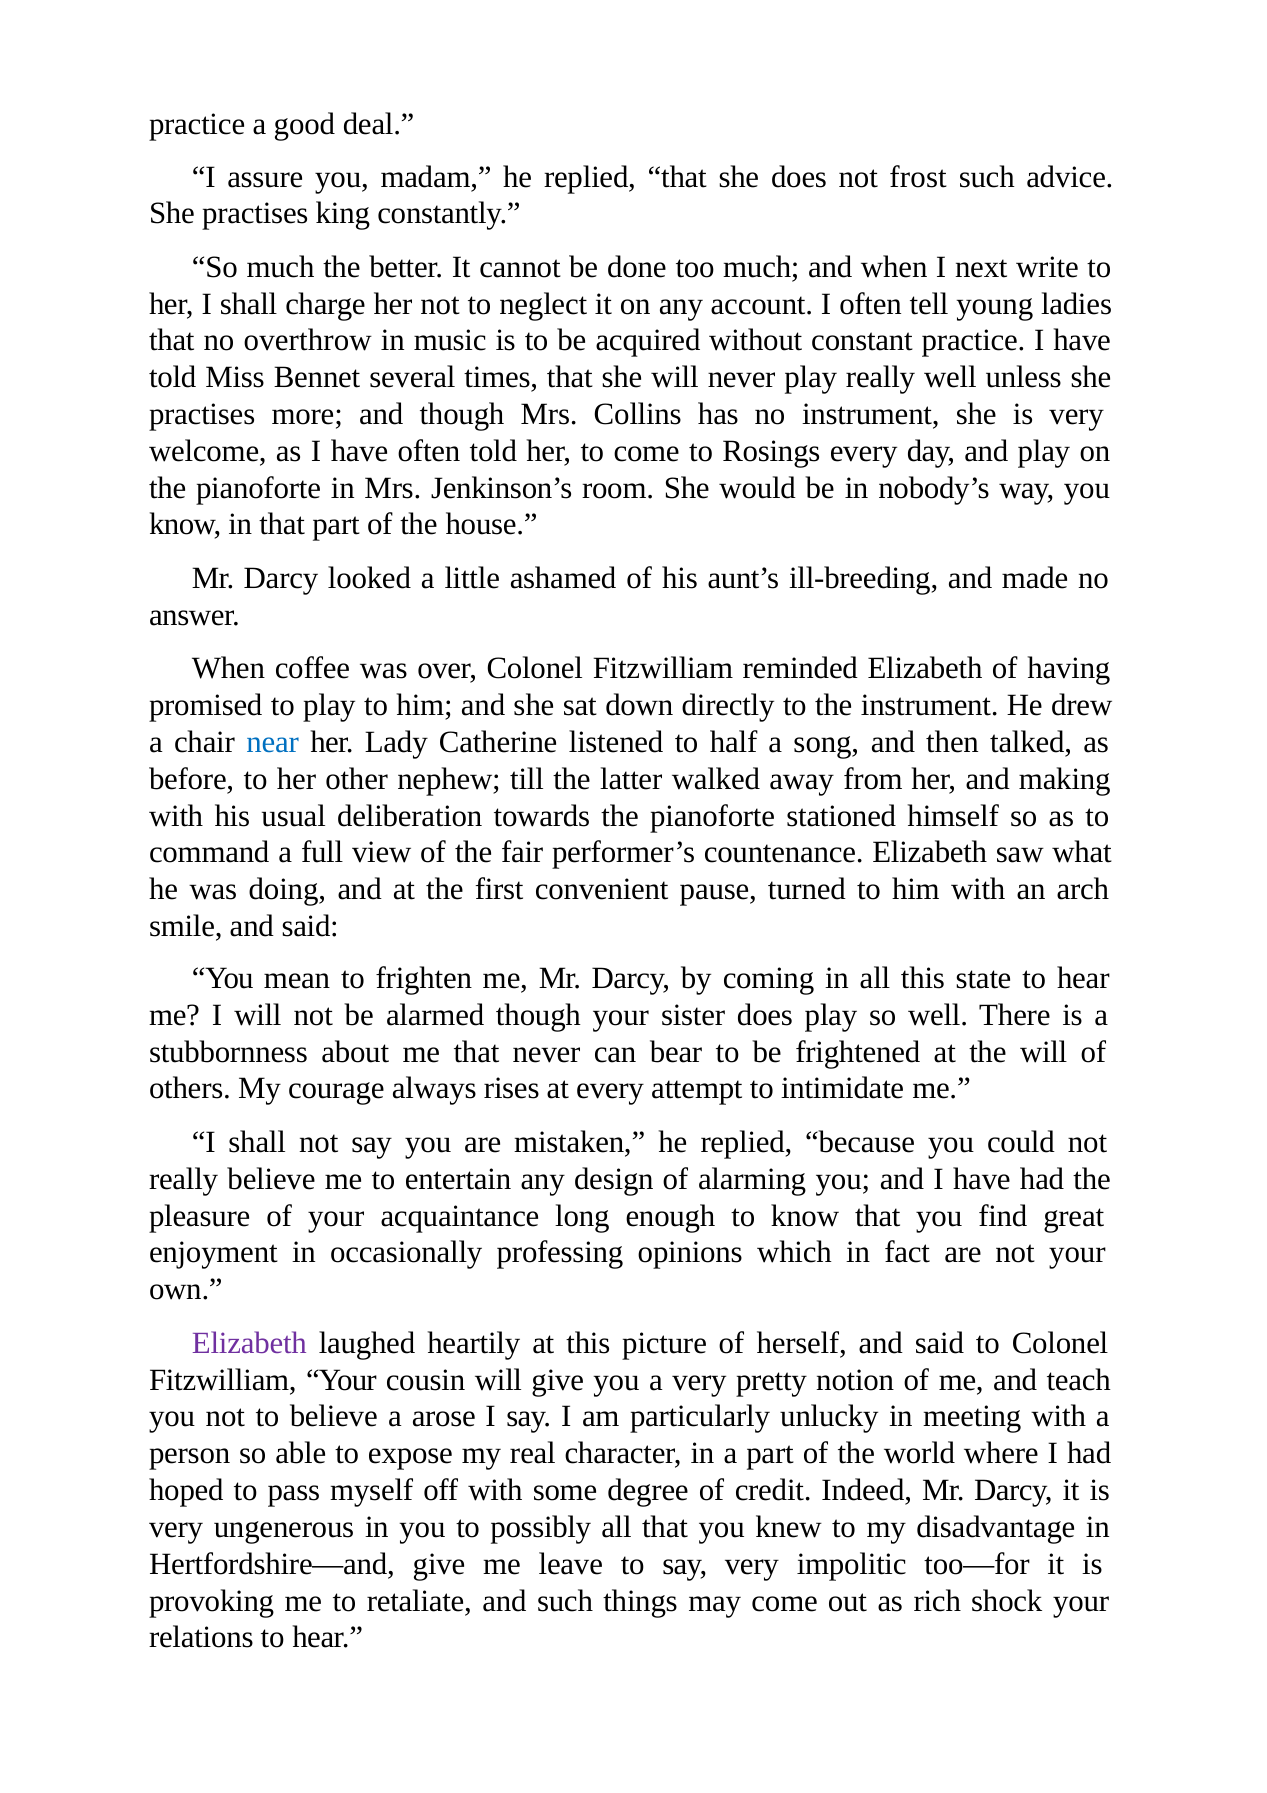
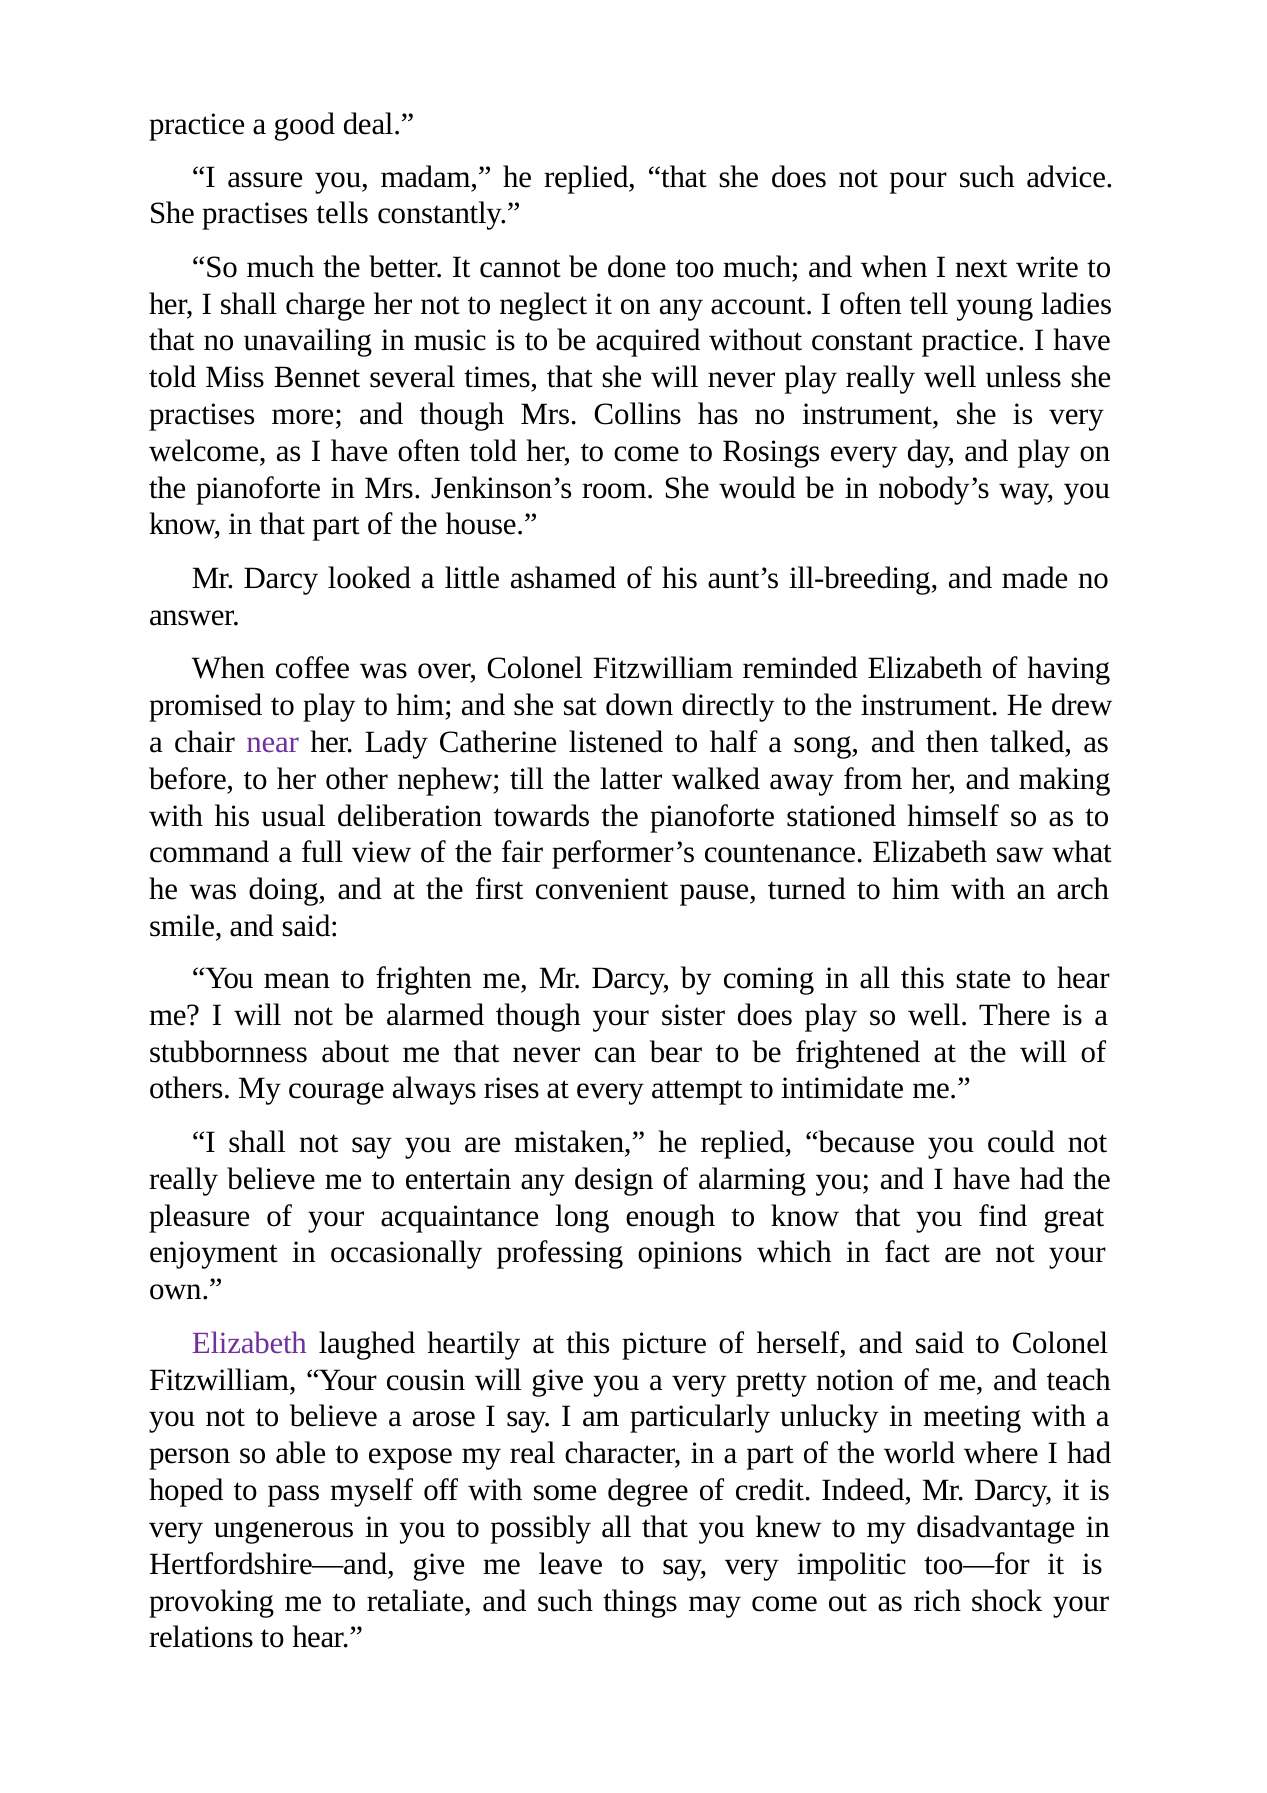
frost: frost -> pour (918, 177)
king: king -> tells (343, 214)
overthrow: overthrow -> unavailing (308, 341)
near colour: blue -> purple (273, 742)
